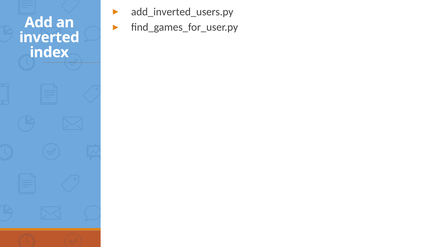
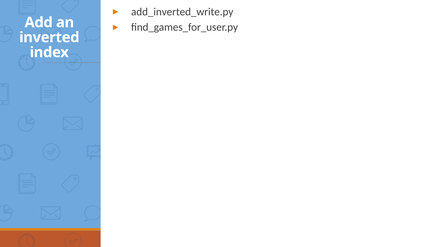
add_inverted_users.py: add_inverted_users.py -> add_inverted_write.py (182, 12)
